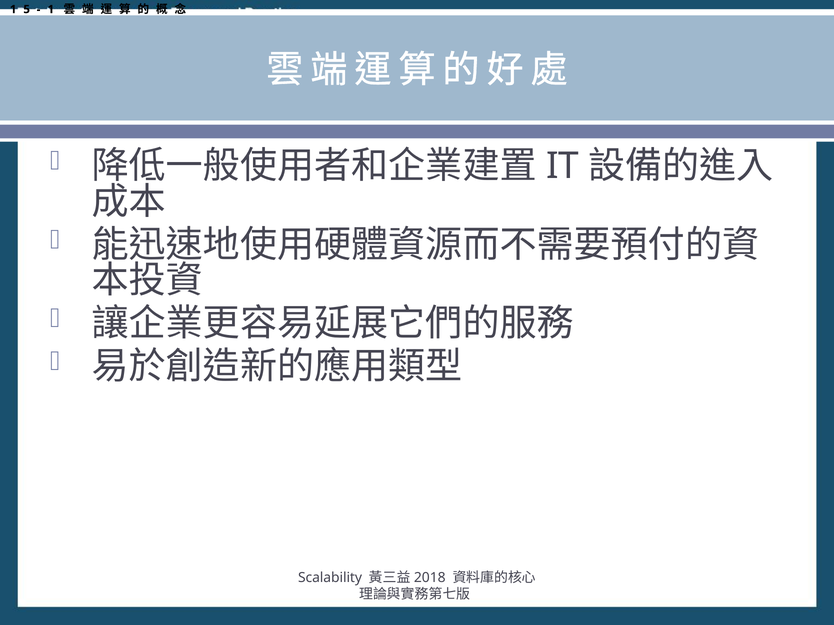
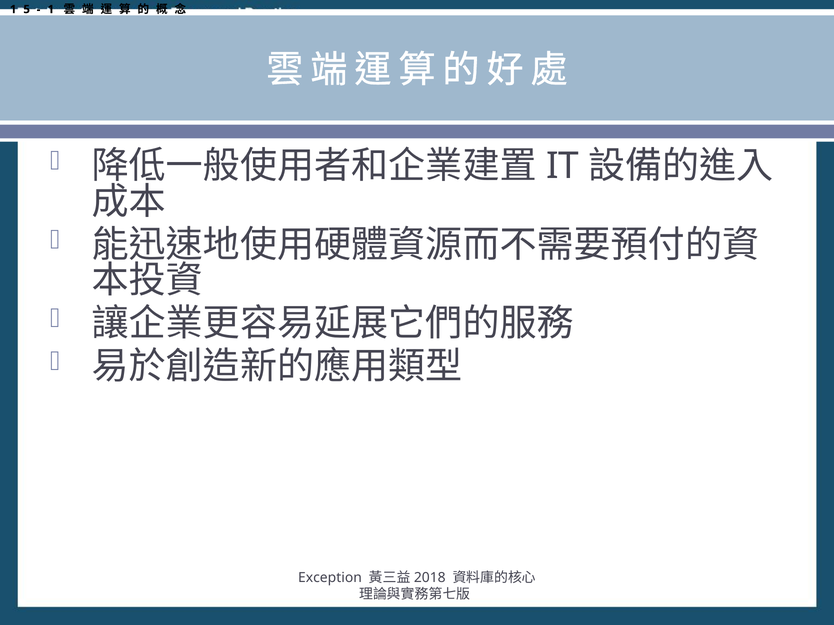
Scalability: Scalability -> Exception (330, 578)
